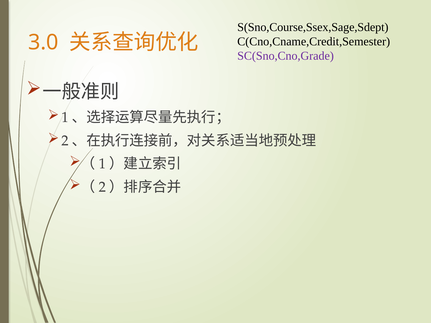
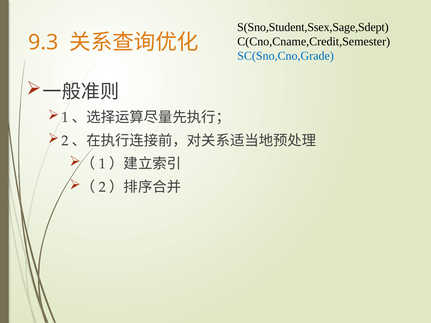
S(Sno,Course,Ssex,Sage,Sdept: S(Sno,Course,Ssex,Sage,Sdept -> S(Sno,Student,Ssex,Sage,Sdept (313, 27)
3.0: 3.0 -> 9.3 (43, 42)
SC(Sno,Cno,Grade colour: purple -> blue (286, 56)
